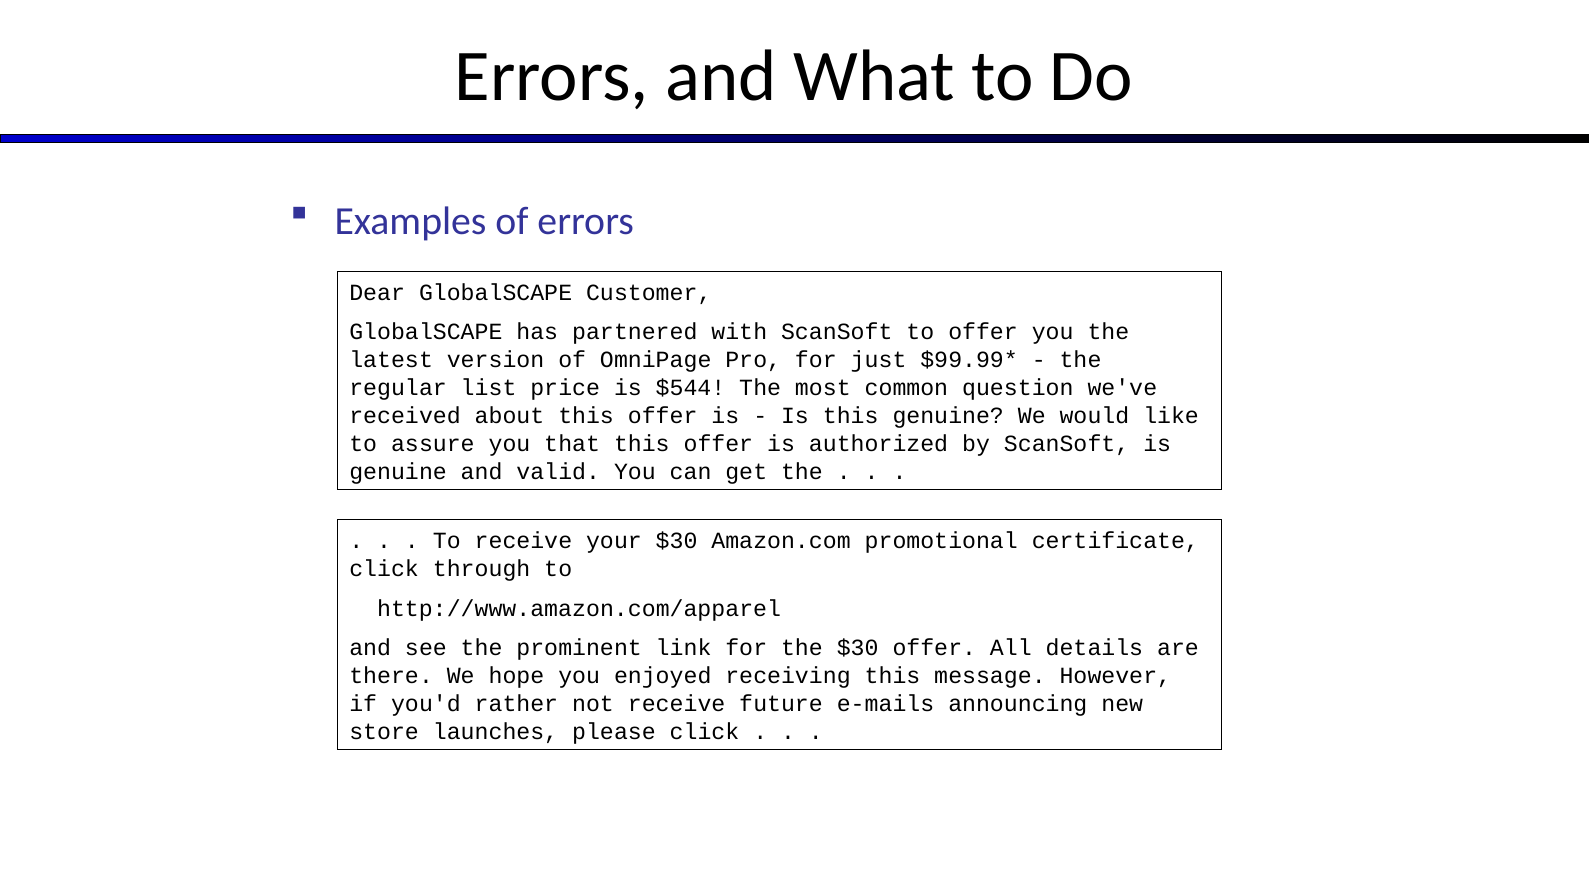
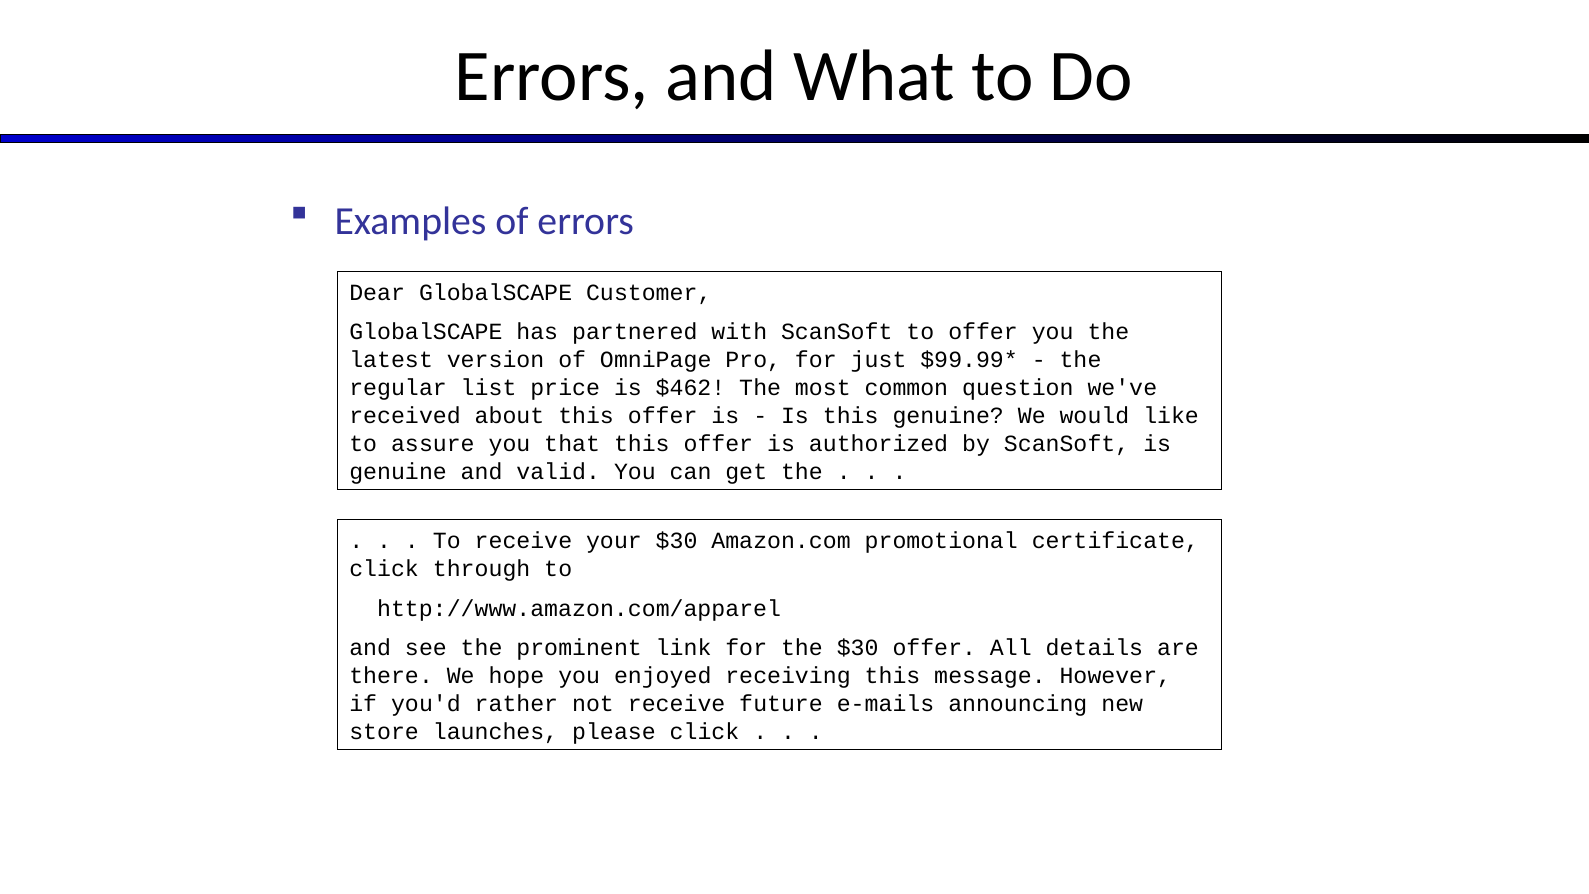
$544: $544 -> $462 (691, 388)
